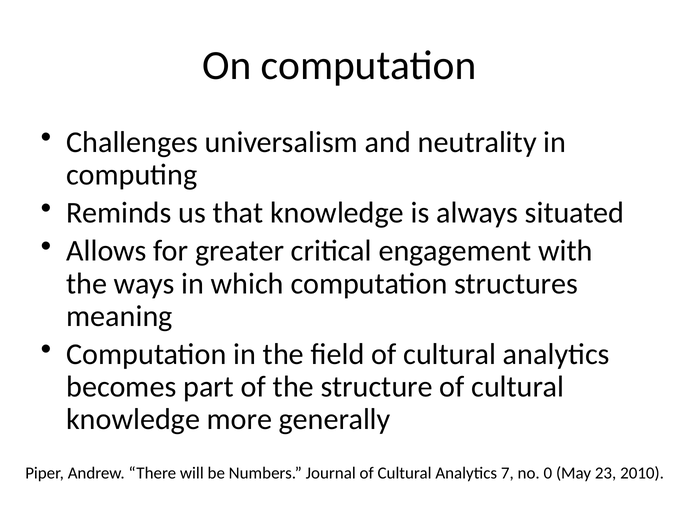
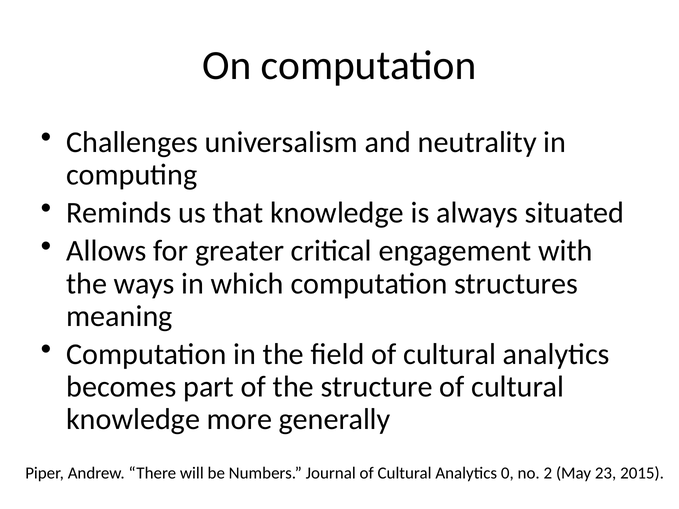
7: 7 -> 0 (507, 474)
0: 0 -> 2 (548, 474)
2010: 2010 -> 2015 (642, 474)
